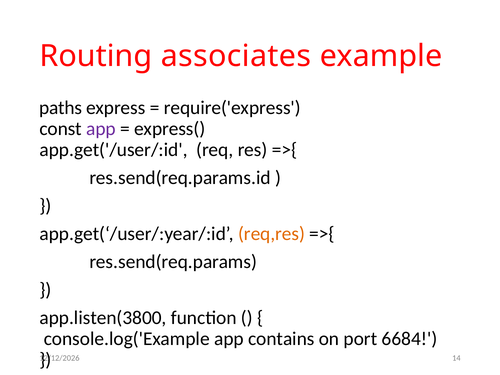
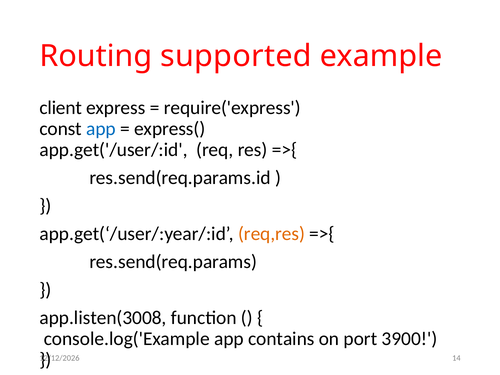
associates: associates -> supported (236, 56)
paths: paths -> client (61, 108)
app colour: purple -> blue (101, 129)
app.listen(3800: app.listen(3800 -> app.listen(3008 (103, 318)
6684: 6684 -> 3900 (410, 339)
